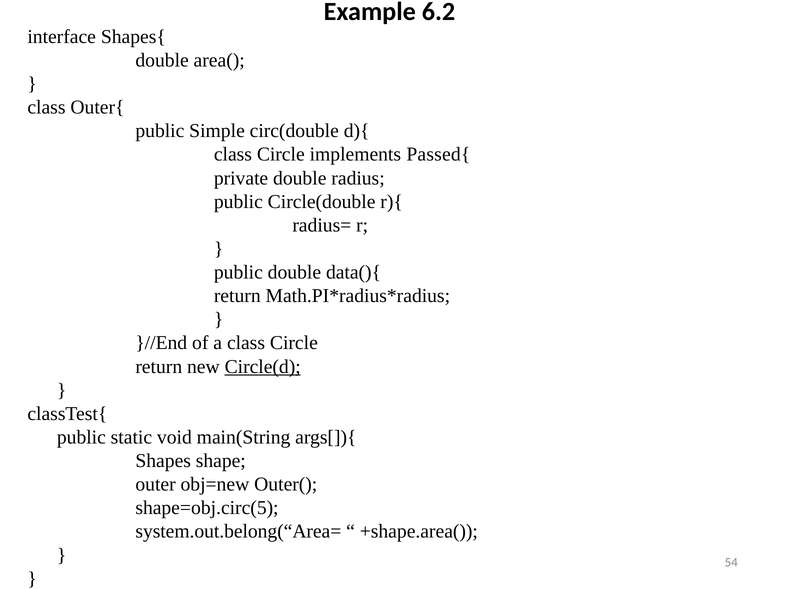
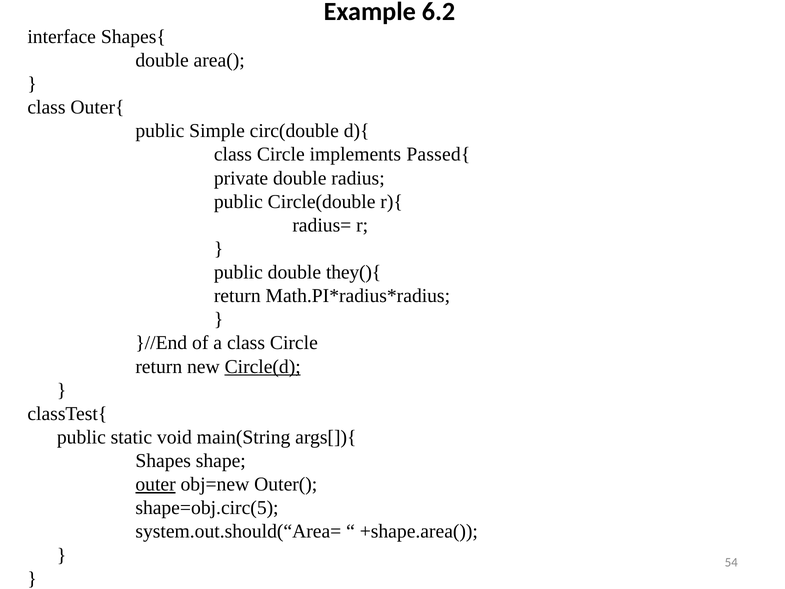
data(){: data(){ -> they(){ (354, 272)
outer underline: none -> present (156, 484)
system.out.belong(“Area=: system.out.belong(“Area= -> system.out.should(“Area= (238, 531)
